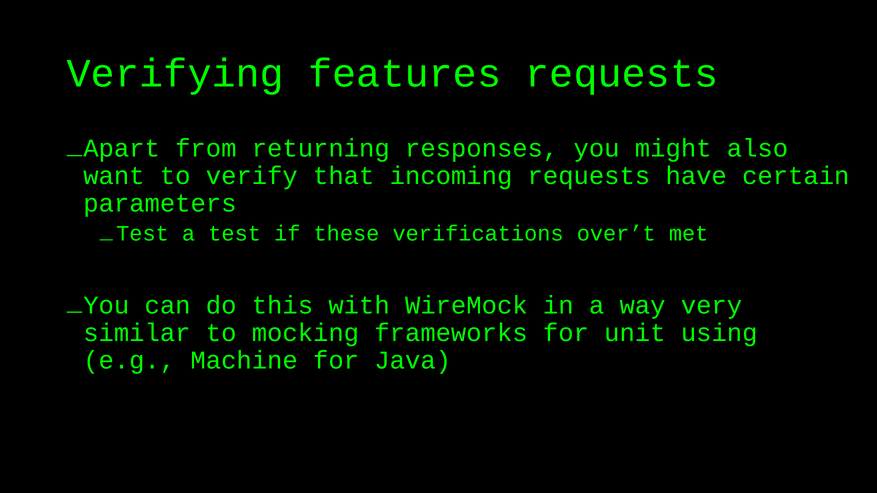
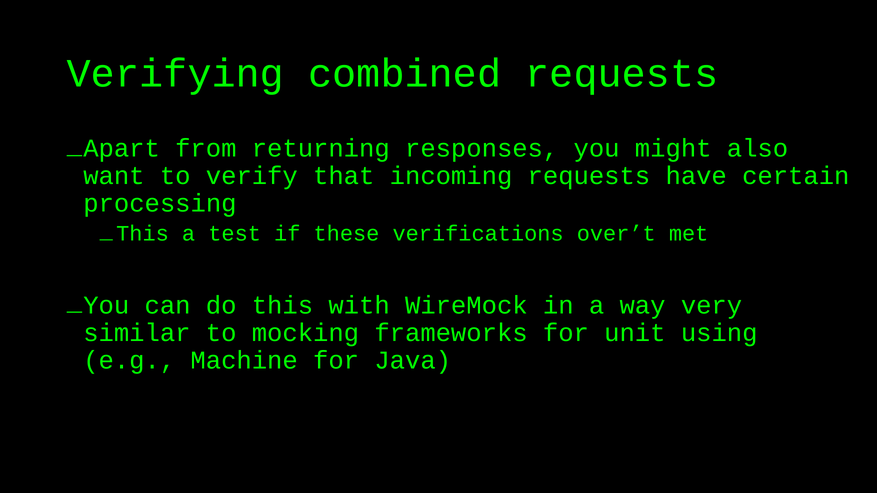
features: features -> combined (405, 74)
parameters: parameters -> processing (160, 204)
Test: Test -> This (143, 234)
